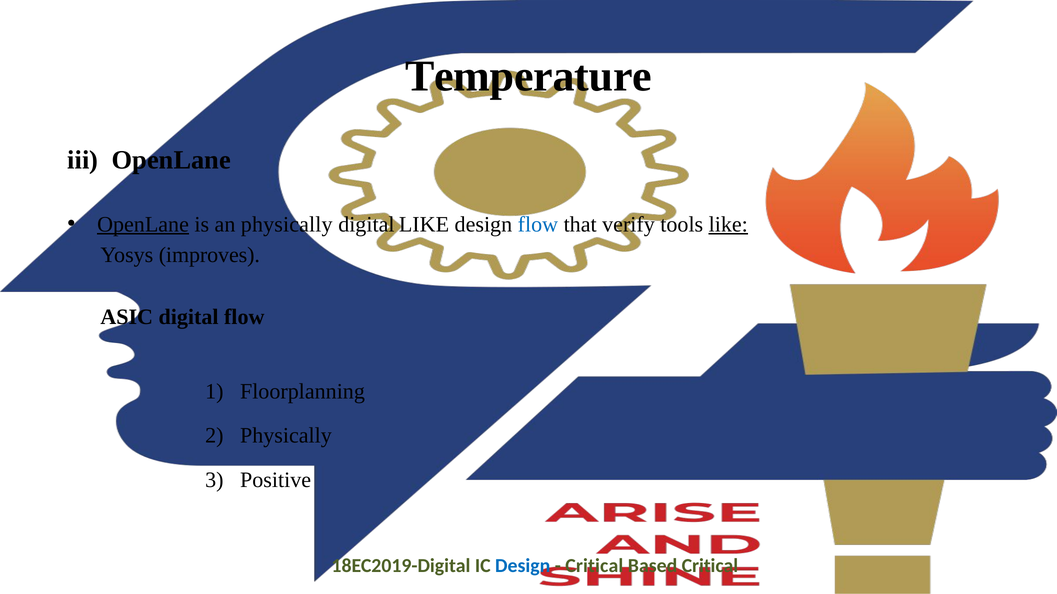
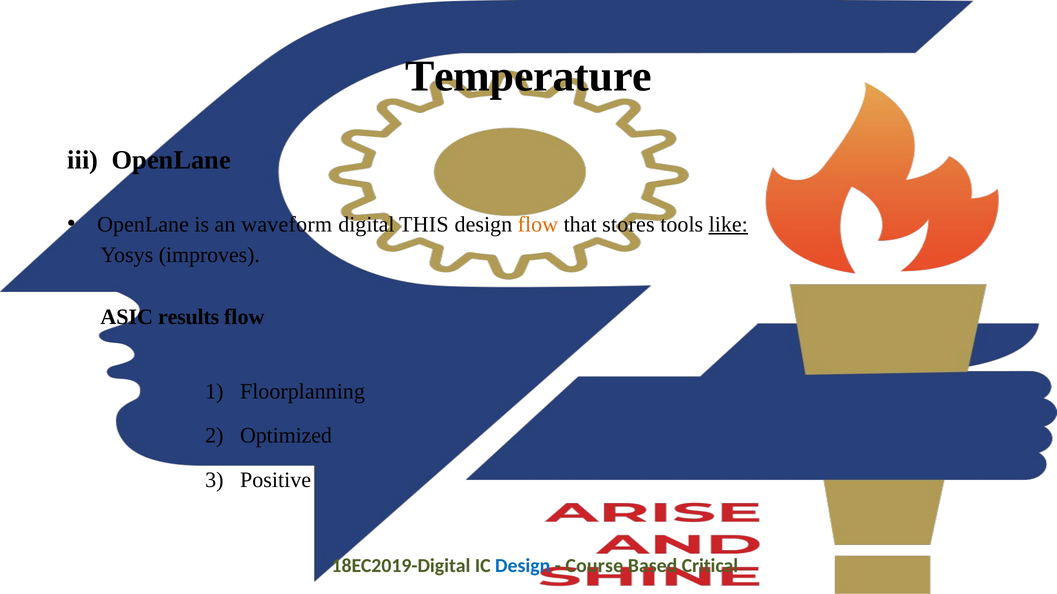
OpenLane underline: present -> none (143, 224)
an physically: physically -> waveform (287, 224)
digital LIKE: LIKE -> THIS (424, 224)
flow colour: blue -> orange (538, 224)
verify: verify -> stores (628, 224)
ASIC digital: digital -> results (189, 317)
2 Physically: Physically -> Optimized (286, 436)
Critical: Critical -> Course (594, 566)
